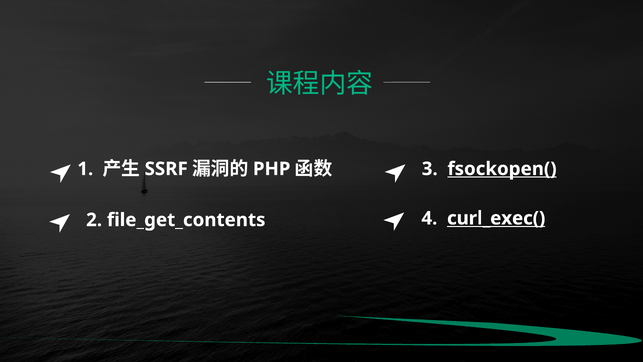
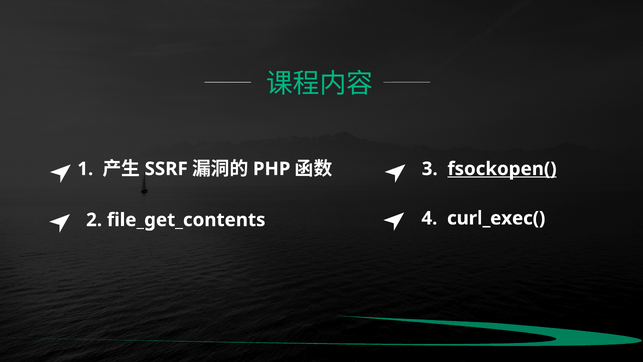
curl_exec( underline: present -> none (496, 218)
